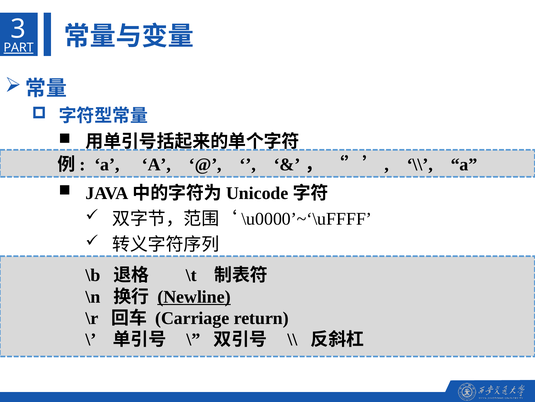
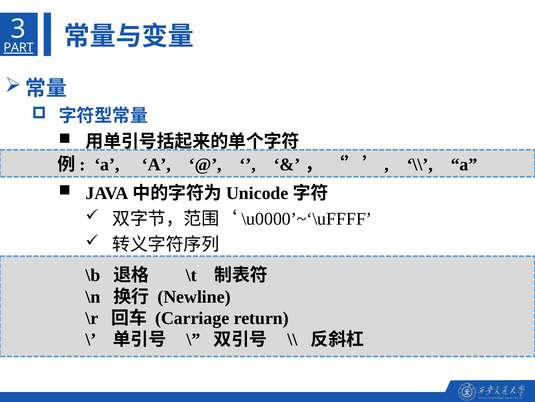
Newline underline: present -> none (194, 296)
